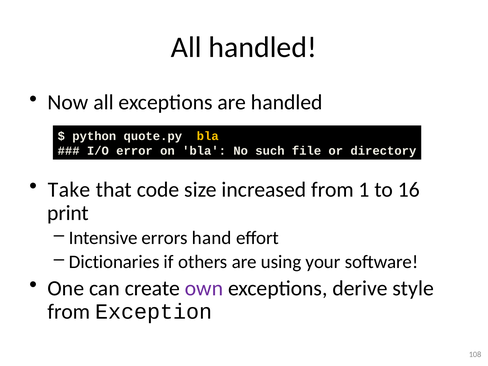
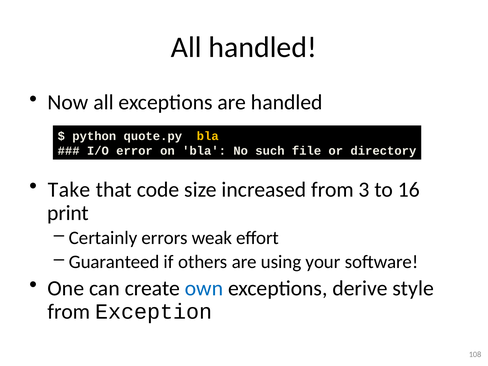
1: 1 -> 3 (364, 190)
Intensive: Intensive -> Certainly (103, 238)
hand: hand -> weak (212, 238)
Dictionaries: Dictionaries -> Guaranteed (114, 262)
own colour: purple -> blue (204, 288)
